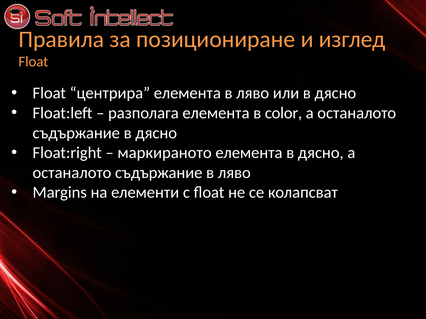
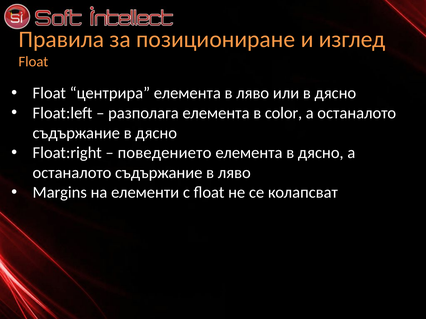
маркираното: маркираното -> поведението (165, 153)
